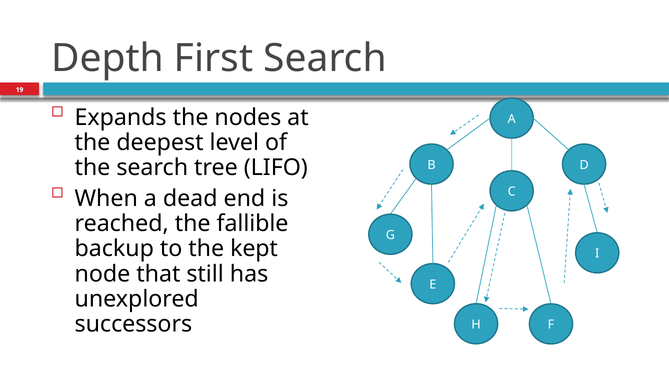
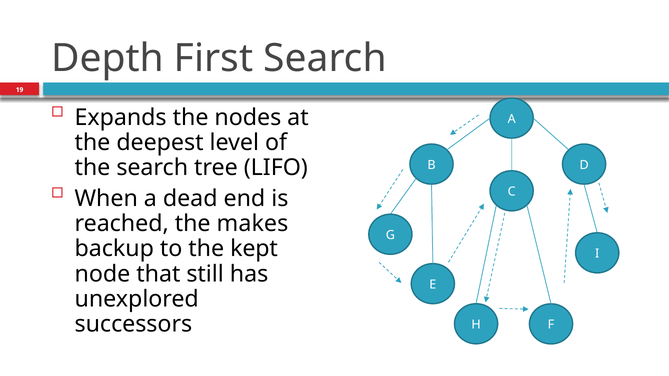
fallible: fallible -> makes (252, 224)
